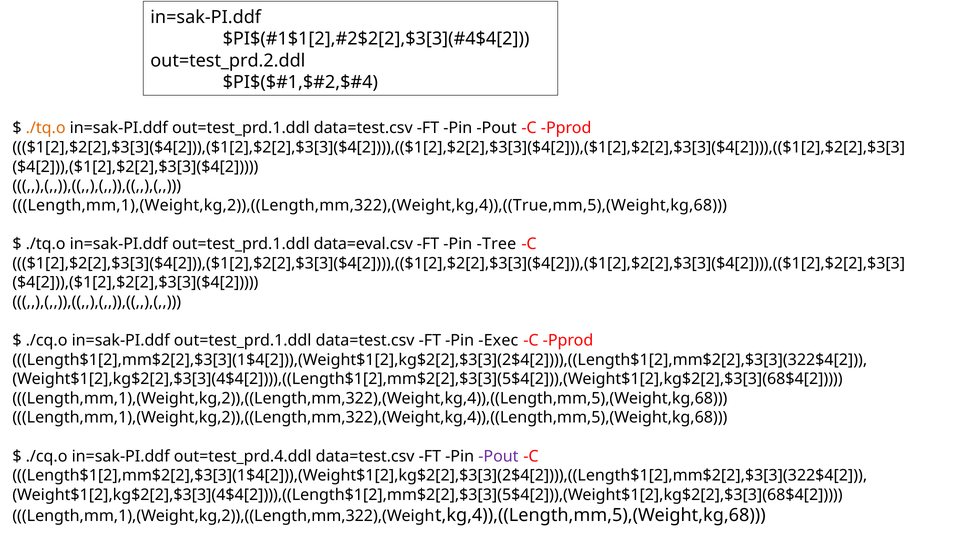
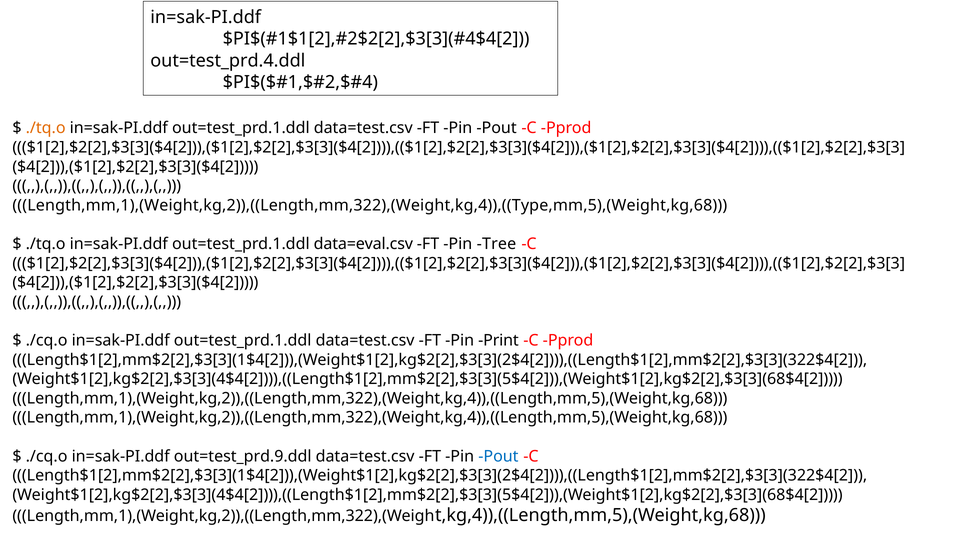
out=test_prd.2.ddl: out=test_prd.2.ddl -> out=test_prd.4.ddl (228, 61)
Length,mm,1),(Weight,kg,2)),((Length,mm,322),(Weight,kg,4)),((True,mm,5),(Weight,kg,68: Length,mm,1),(Weight,kg,2)),((Length,mm,322),(Weight,kg,4)),((True,mm,5),(Weight,kg,68 -> Length,mm,1),(Weight,kg,2)),((Length,mm,322),(Weight,kg,4)),((Type,mm,5),(Weight,kg,68 (370, 205)
Exec: Exec -> Print (498, 340)
out=test_prd.4.ddl: out=test_prd.4.ddl -> out=test_prd.9.ddl (243, 456)
Pout colour: purple -> blue (498, 456)
